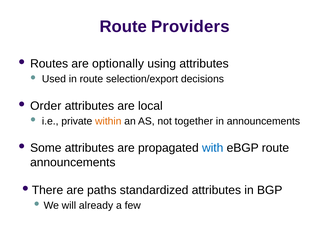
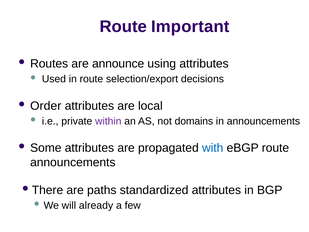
Providers: Providers -> Important (190, 27)
optionally: optionally -> announce (118, 64)
within colour: orange -> purple (108, 121)
together: together -> domains (194, 121)
